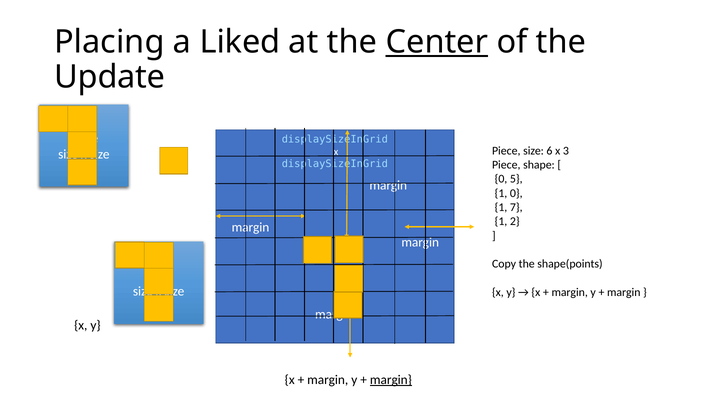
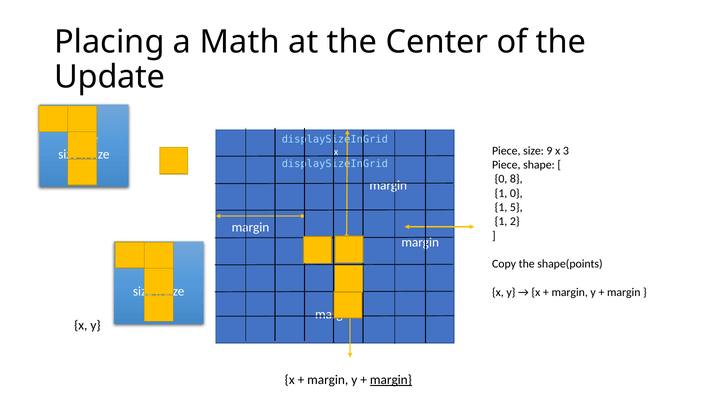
Liked: Liked -> Math (240, 42)
Center underline: present -> none (437, 42)
6: 6 -> 9 (549, 151)
5: 5 -> 8 (516, 179)
7: 7 -> 5 (516, 208)
